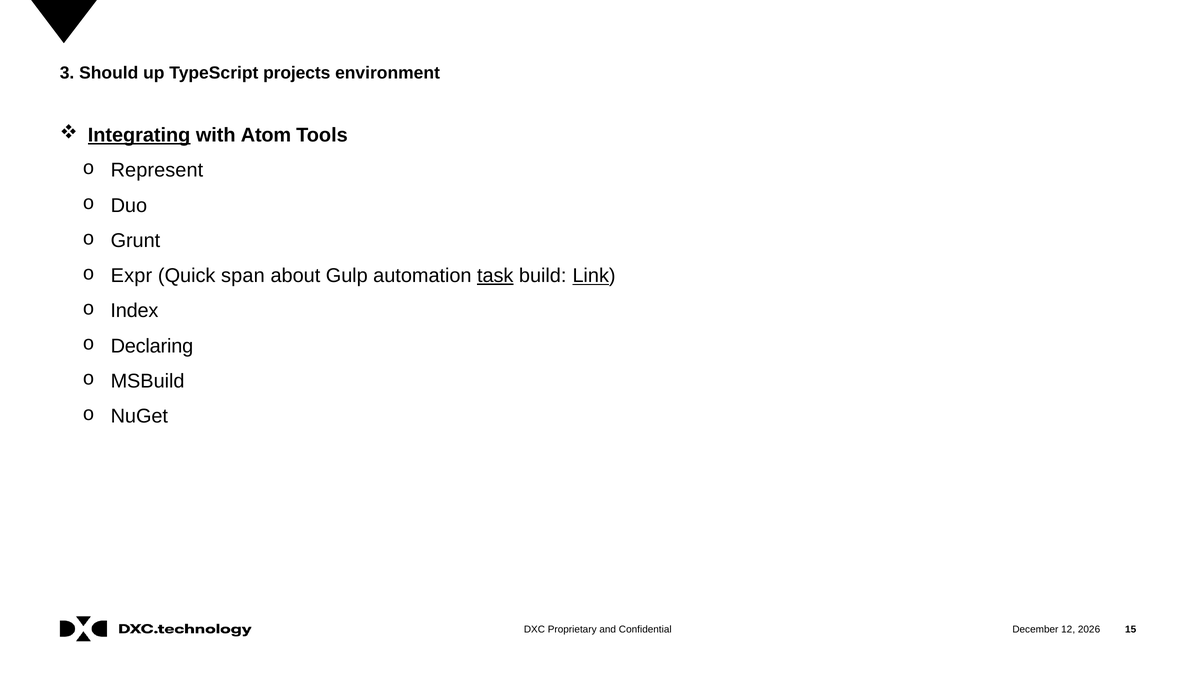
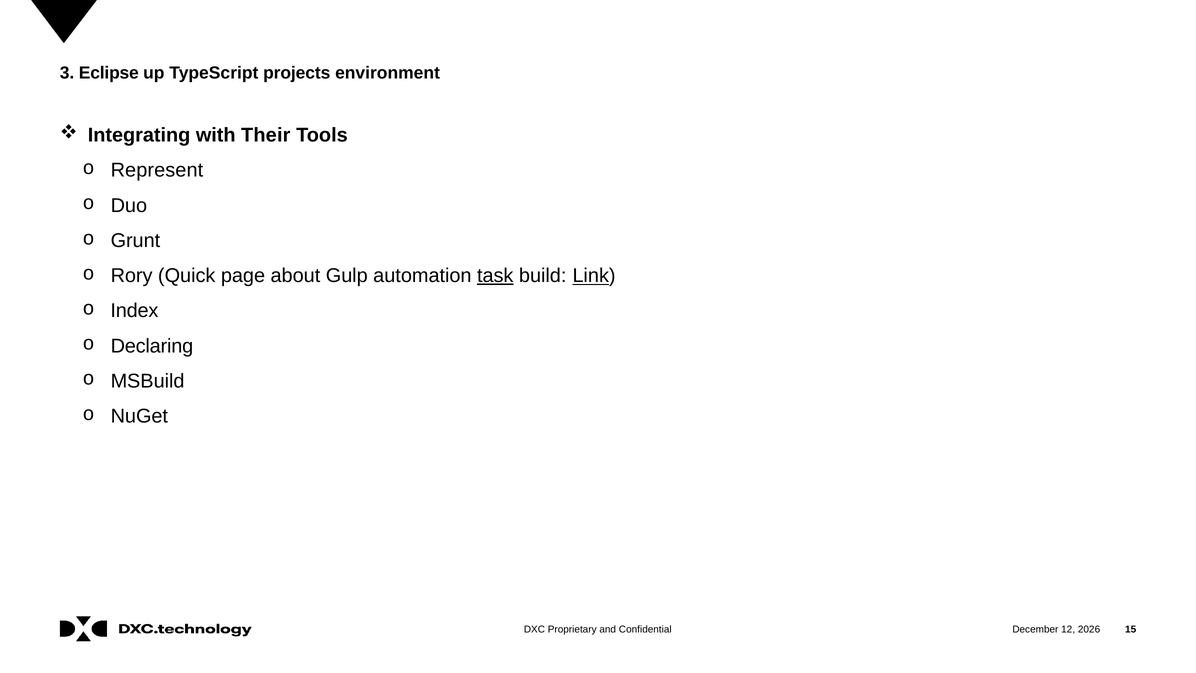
Should: Should -> Eclipse (109, 73)
Integrating underline: present -> none (139, 135)
Atom: Atom -> Their (266, 135)
Expr: Expr -> Rory (132, 276)
span: span -> page (243, 276)
